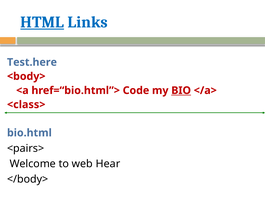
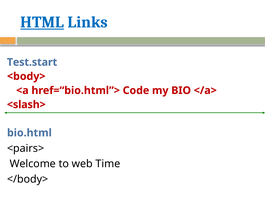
Test.here: Test.here -> Test.start (32, 62)
BIO underline: present -> none (181, 90)
<class>: <class> -> <slash> (26, 104)
Hear: Hear -> Time (108, 164)
